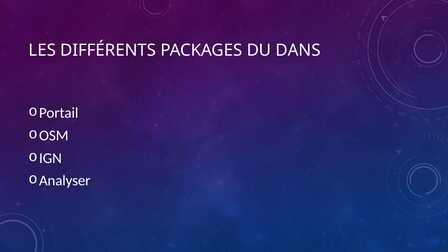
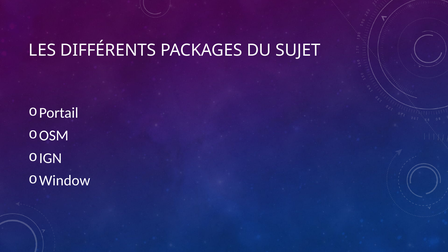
DANS: DANS -> SUJET (298, 50)
Analyser: Analyser -> Window (65, 181)
